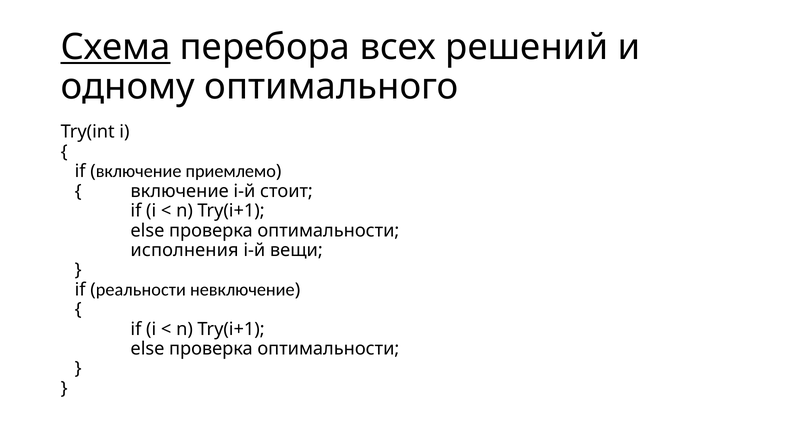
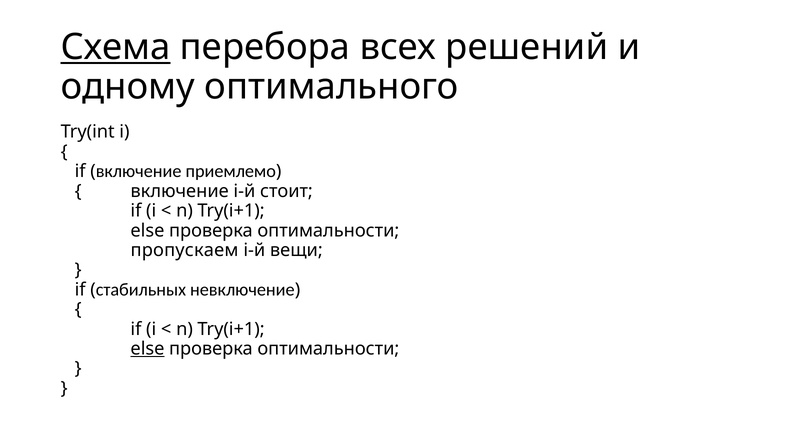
исполнения: исполнения -> пропускаем (185, 250)
реальности: реальности -> стабильных (141, 289)
else underline: none -> present (147, 349)
